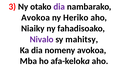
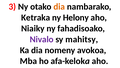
dia colour: purple -> orange (59, 7)
Avokoa: Avokoa -> Ketraka (36, 17)
Heriko: Heriko -> Helony (76, 17)
